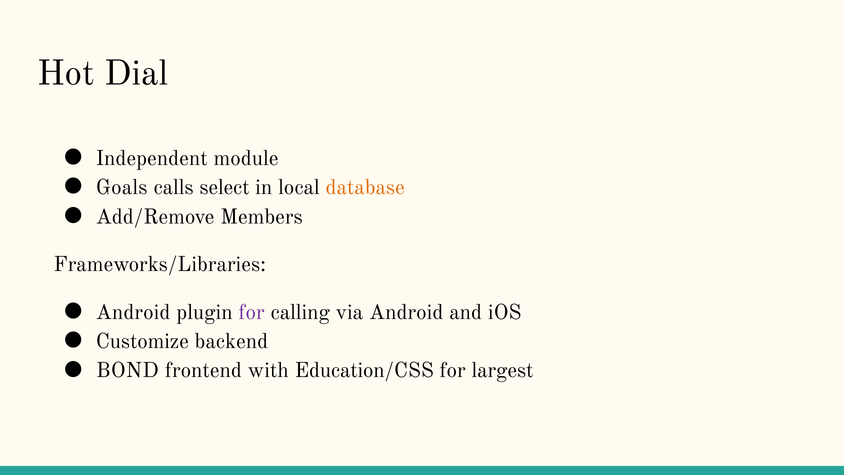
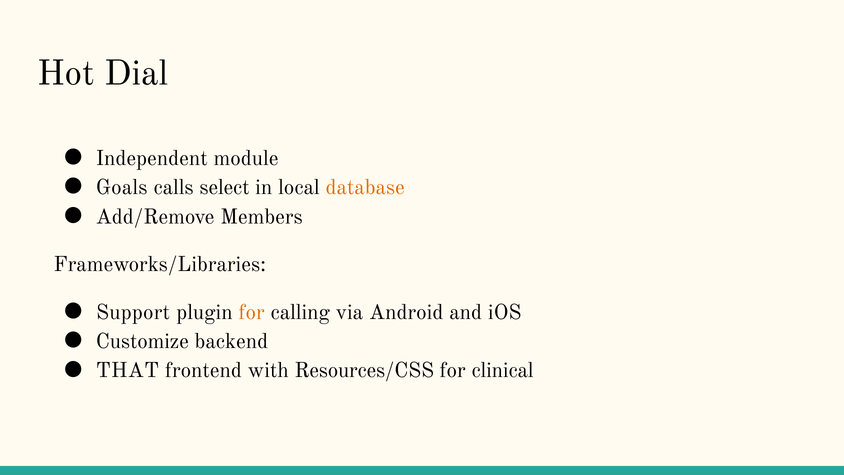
Android: Android -> Support (133, 312)
for colour: purple -> orange (252, 312)
BOND: BOND -> THAT (127, 370)
Education/CSS: Education/CSS -> Resources/CSS (364, 370)
largest: largest -> clinical (503, 370)
